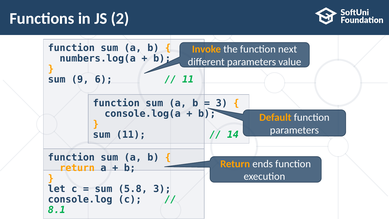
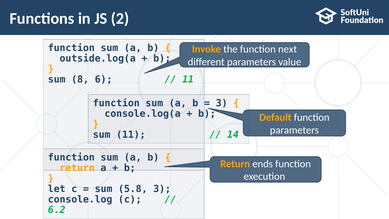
numbers.log(a: numbers.log(a -> outside.log(a (98, 58)
9: 9 -> 8 (80, 79)
8.1: 8.1 -> 6.2 (57, 210)
